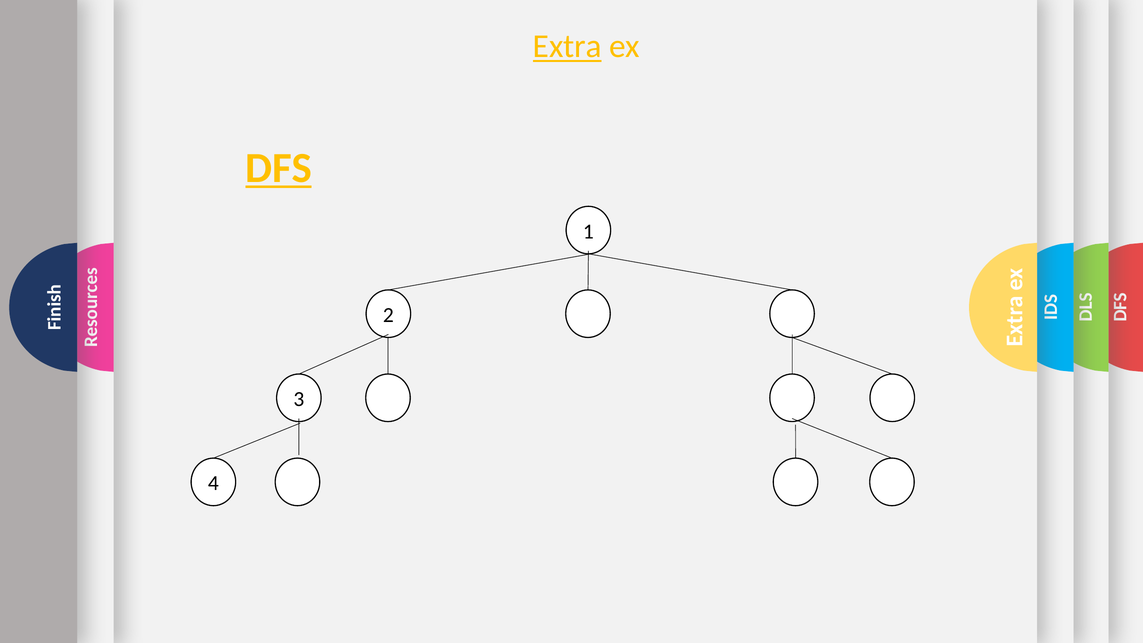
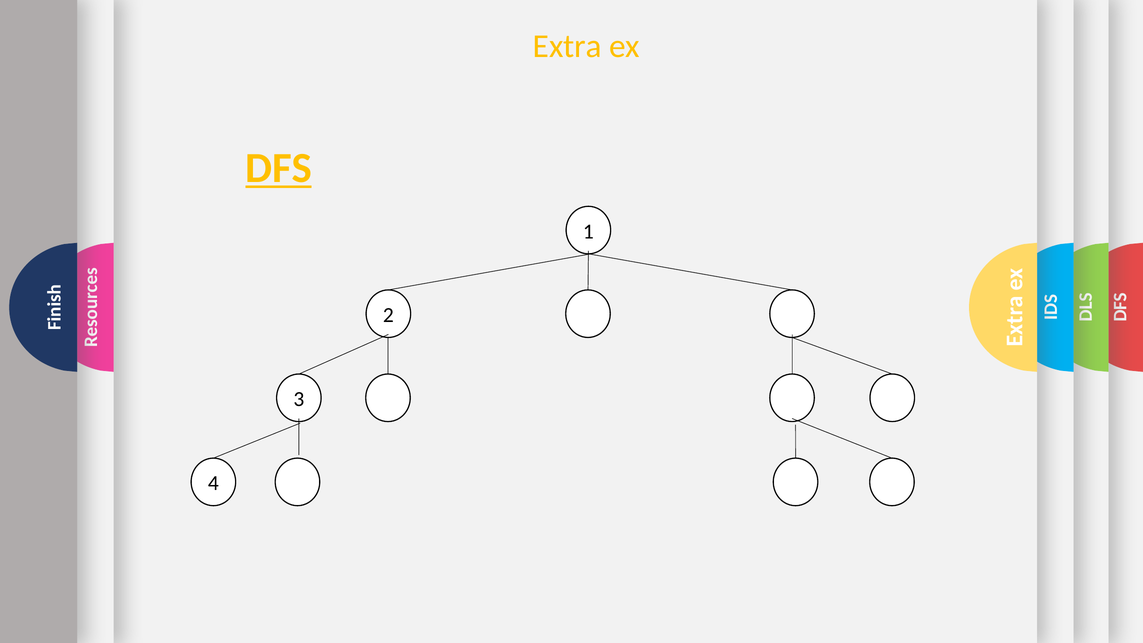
Extra underline: present -> none (567, 46)
